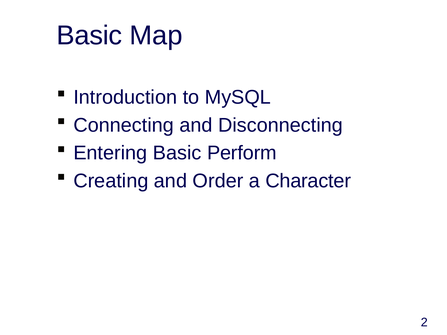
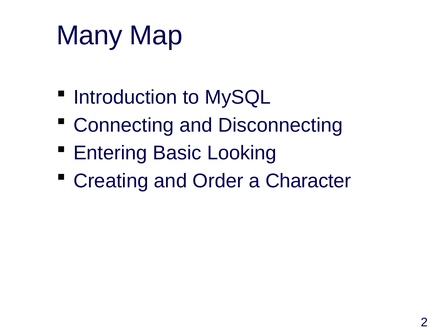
Basic: Basic -> Many (89, 35)
Perform: Perform -> Looking (242, 153)
